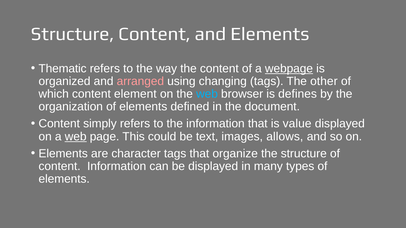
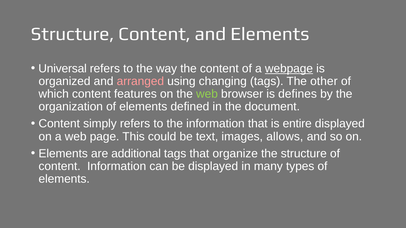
Thematic: Thematic -> Universal (63, 69)
element: element -> features (135, 94)
web colour: light blue -> light green (207, 94)
value: value -> entire (297, 124)
web underline: present -> none (76, 137)
character: character -> additional (136, 154)
